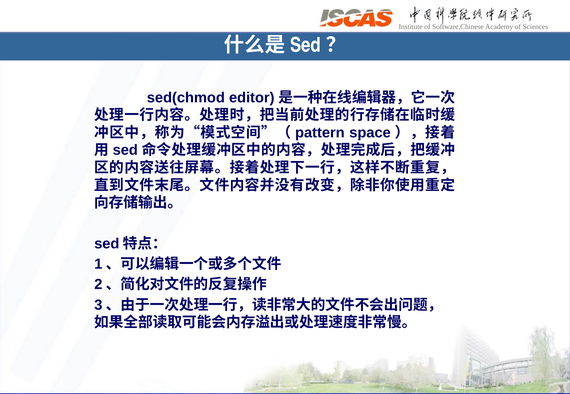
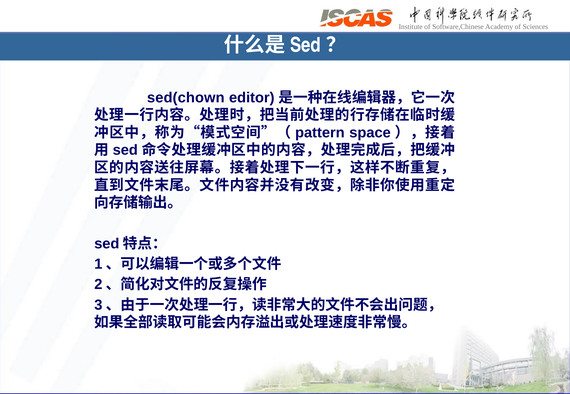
sed(chmod: sed(chmod -> sed(chown (186, 98)
